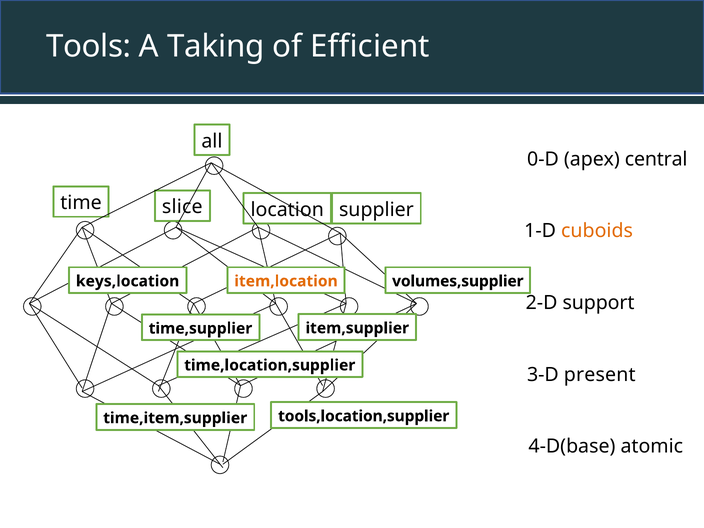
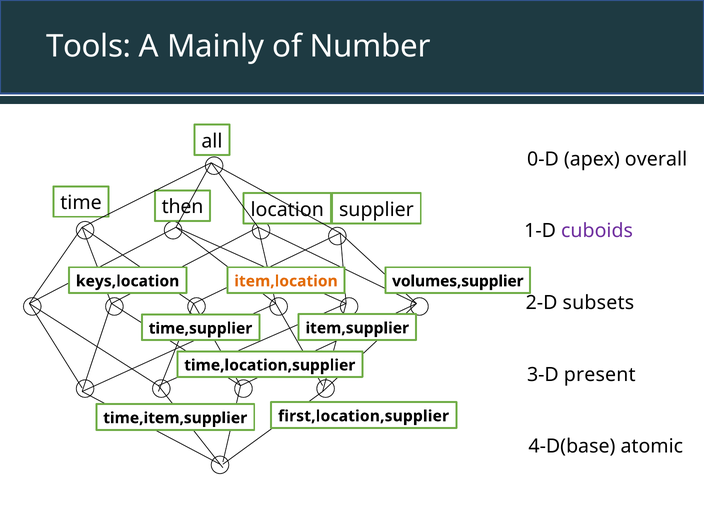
Taking: Taking -> Mainly (216, 47)
Efficient: Efficient -> Number (370, 47)
central: central -> overall (656, 159)
slice: slice -> then (183, 207)
cuboids colour: orange -> purple (597, 231)
support: support -> subsets (598, 303)
tools,location,supplier: tools,location,supplier -> first,location,supplier (364, 416)
